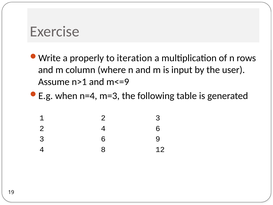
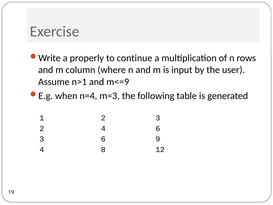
iteration: iteration -> continue (135, 58)
